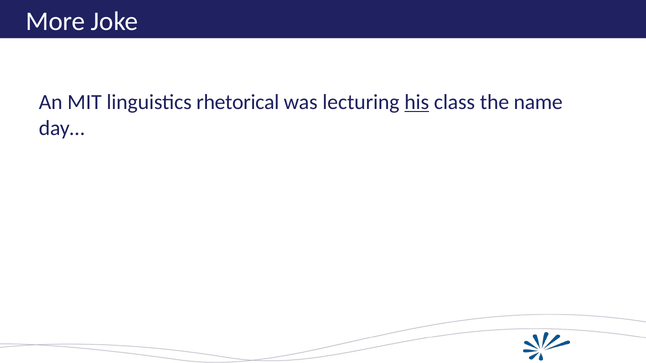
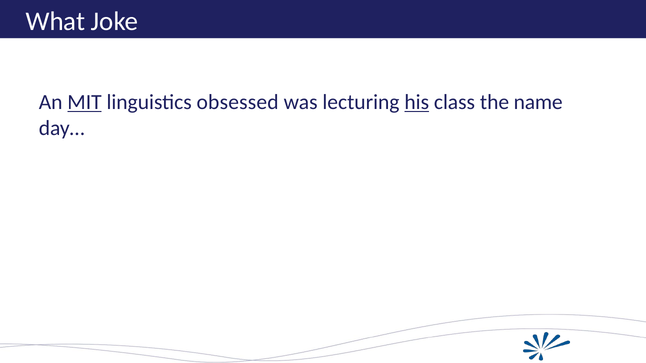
More: More -> What (55, 21)
MIT underline: none -> present (85, 102)
rhetorical: rhetorical -> obsessed (238, 102)
